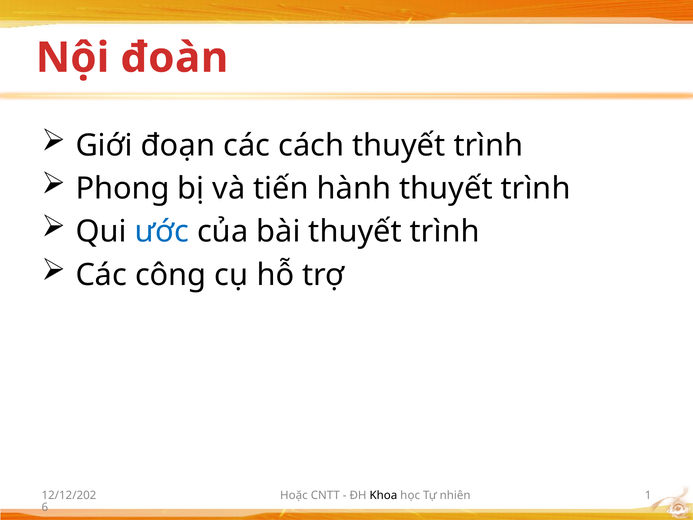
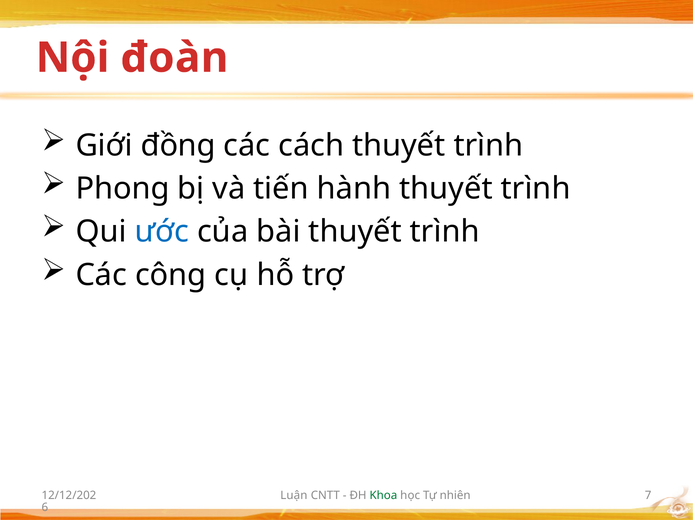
đoạn: đoạn -> đồng (178, 145)
Hoặc: Hoặc -> Luận (294, 495)
Khoa colour: black -> green (383, 495)
1: 1 -> 7 (648, 495)
